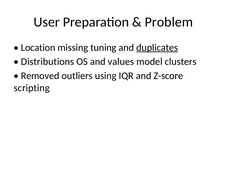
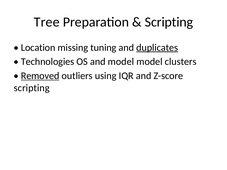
User: User -> Tree (47, 22)
Problem: Problem -> Scripting (169, 22)
Distributions: Distributions -> Technologies (48, 62)
and values: values -> model (121, 62)
Removed underline: none -> present (40, 76)
